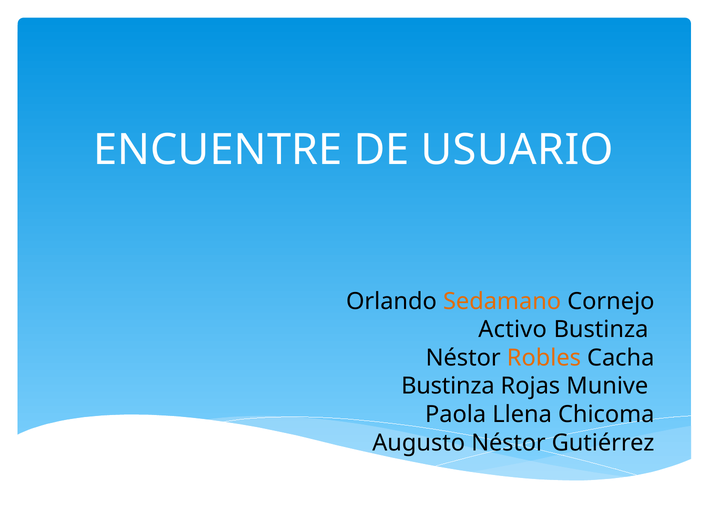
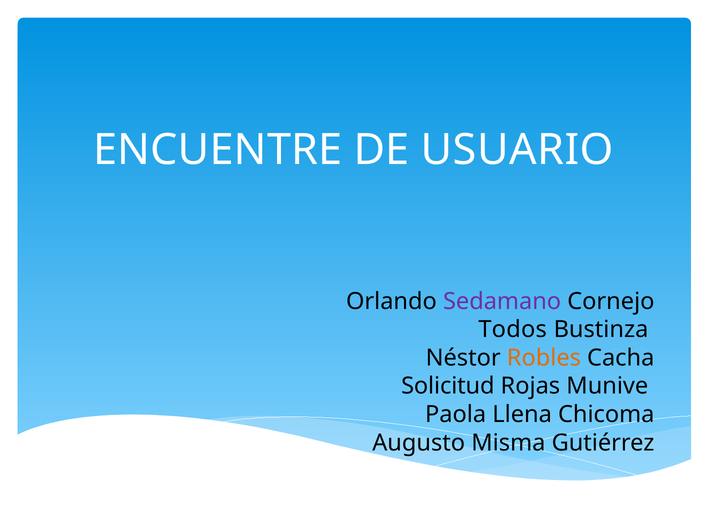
Sedamano colour: orange -> purple (502, 301)
Activo: Activo -> Todos (513, 330)
Bustinza: Bustinza -> Solicitud (448, 386)
Augusto Néstor: Néstor -> Misma (508, 443)
